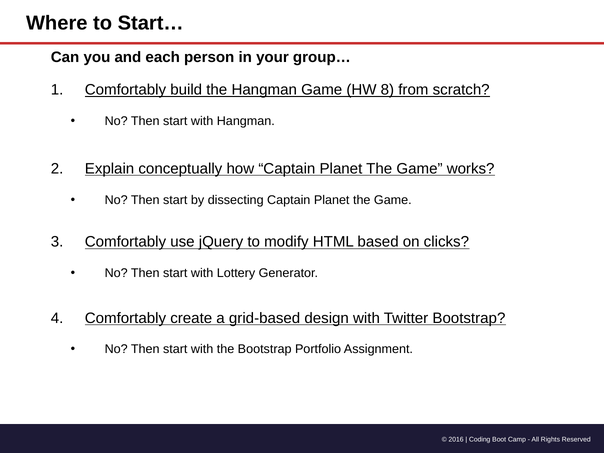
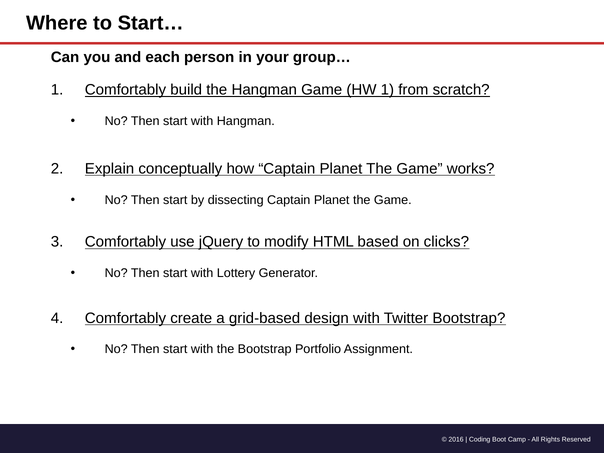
HW 8: 8 -> 1 (387, 90)
